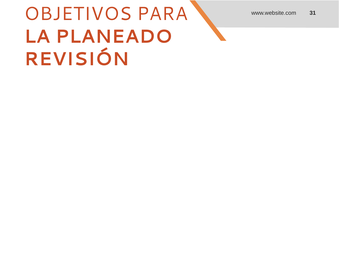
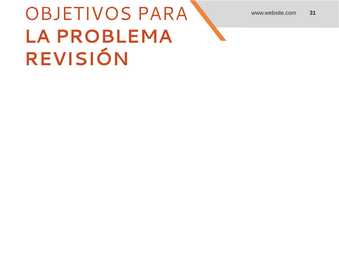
PLANEADO: PLANEADO -> PROBLEMA (114, 36)
